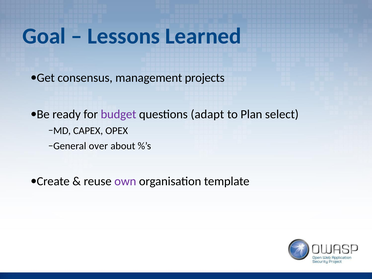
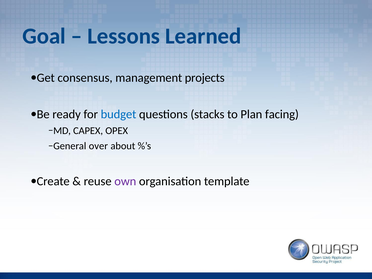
budget colour: purple -> blue (119, 114)
adapt: adapt -> stacks (208, 114)
select: select -> facing (282, 114)
